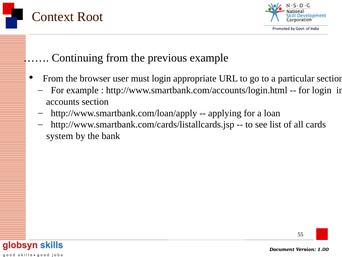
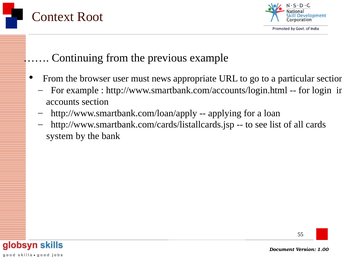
must login: login -> news (161, 78)
